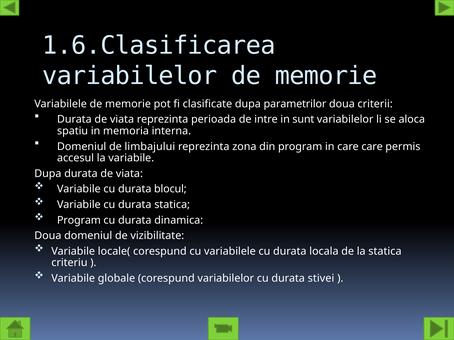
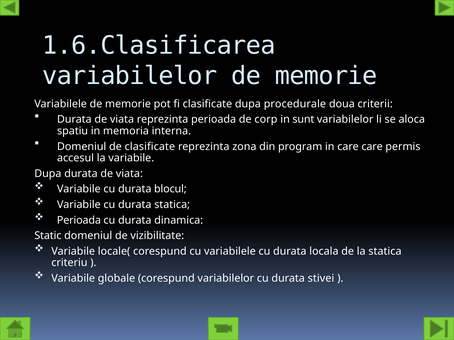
parametrilor: parametrilor -> procedurale (295, 104)
intre: intre -> corp (266, 120)
de limbajului: limbajului -> clasificate (150, 147)
Program: Program -> Perioada (79, 220)
Doua: Doua -> Static (48, 236)
